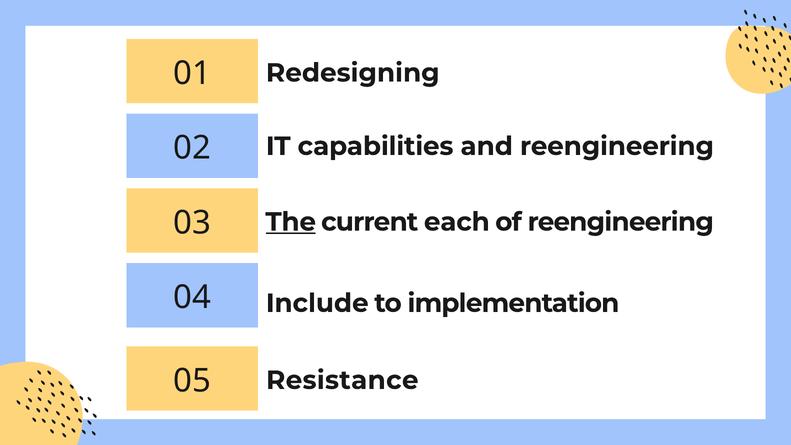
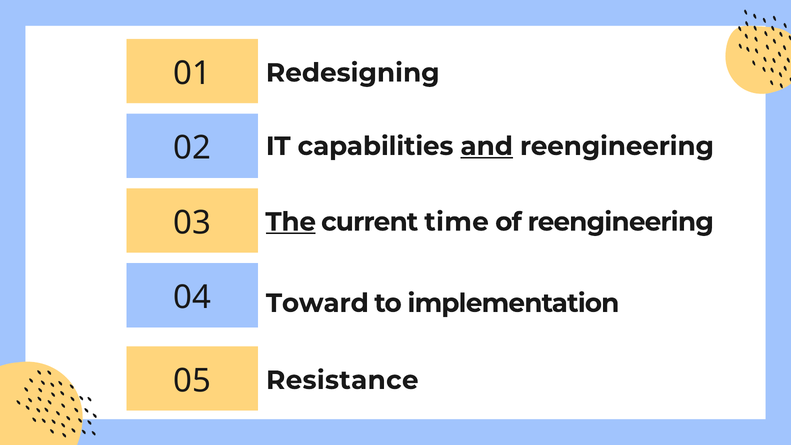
and underline: none -> present (487, 146)
each: each -> time (457, 222)
Include: Include -> Toward (317, 303)
